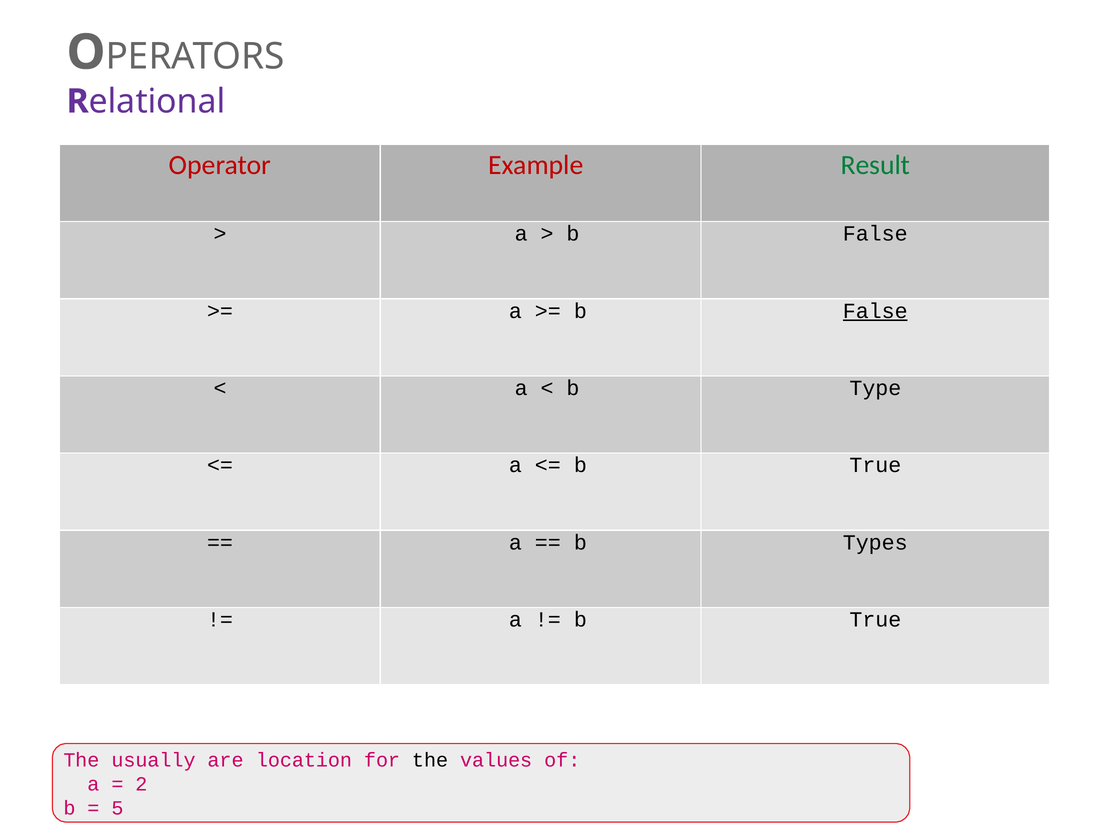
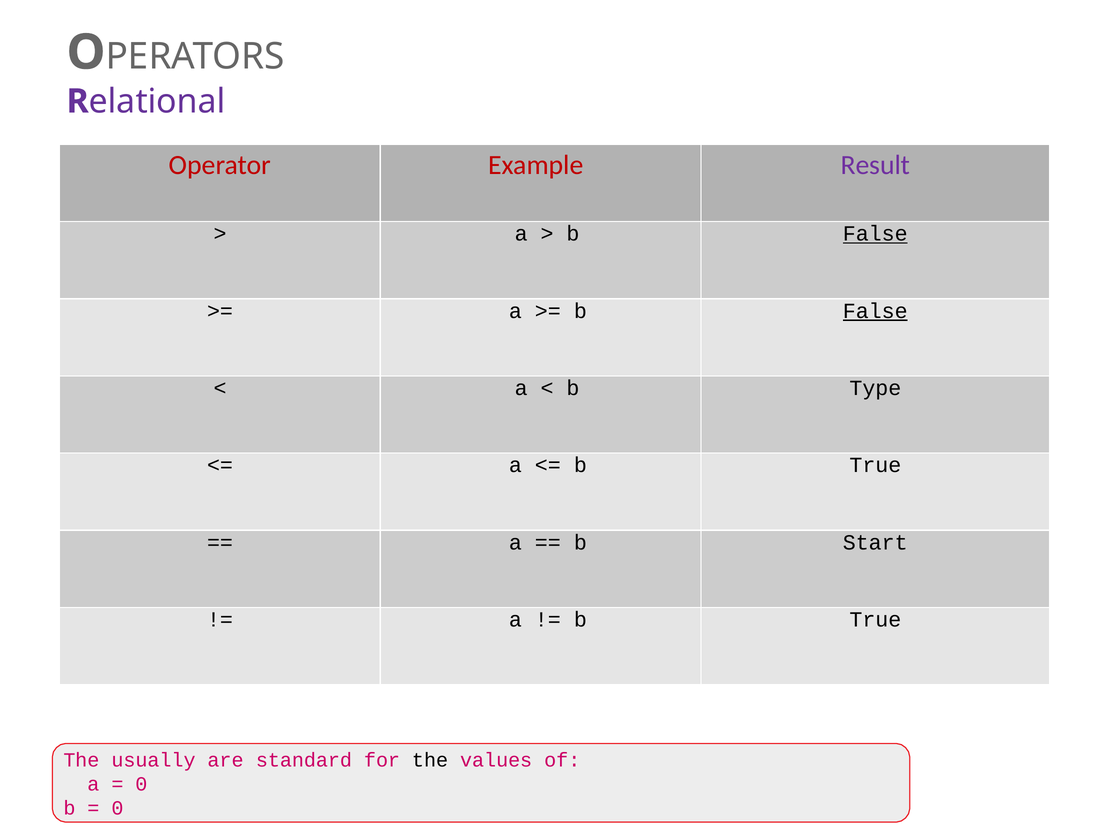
Result colour: green -> purple (875, 165)
False underline: none -> present (875, 234)
Types: Types -> Start (875, 543)
location: location -> standard (304, 760)
2: 2 -> 0 (141, 784)
5: 5 -> 0 (117, 809)
